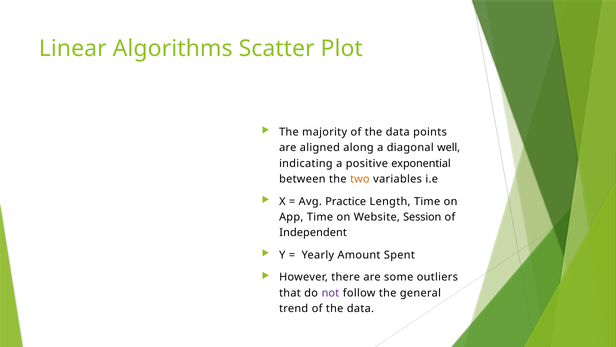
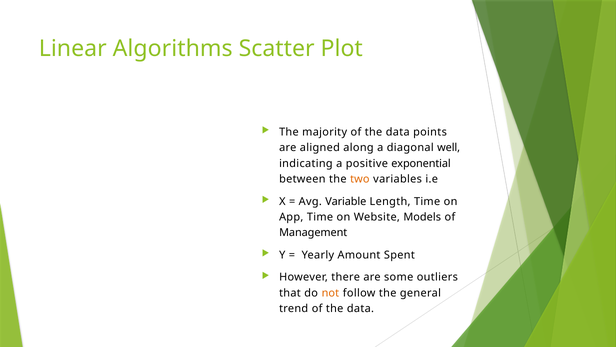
Practice: Practice -> Variable (346, 201)
Session: Session -> Models (422, 217)
Independent: Independent -> Management (313, 233)
not colour: purple -> orange (330, 293)
